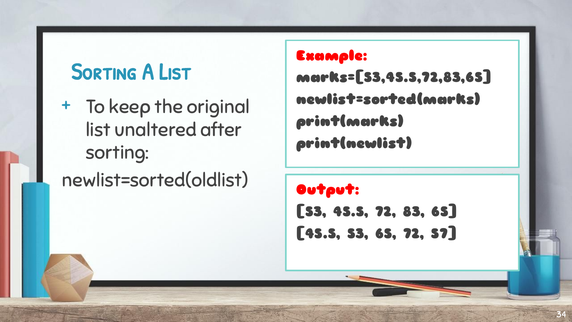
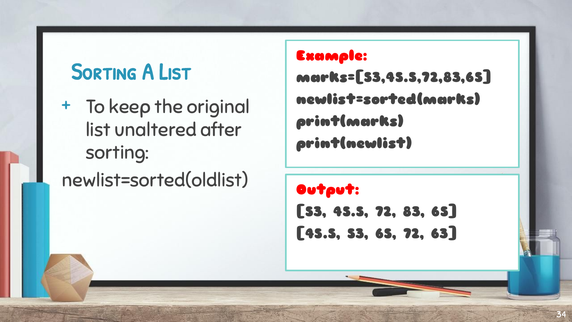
57: 57 -> 63 (444, 234)
